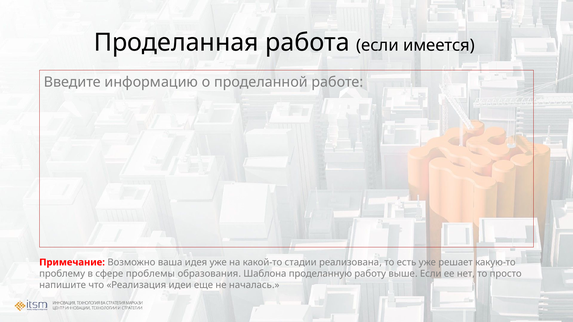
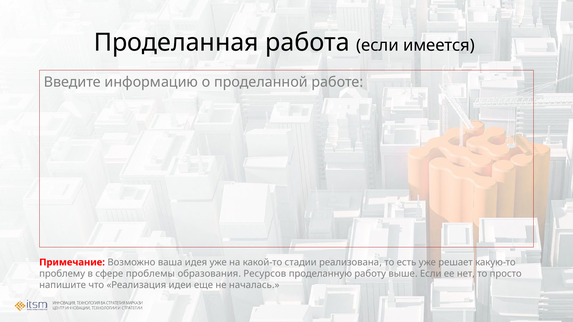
Шаблона: Шаблона -> Ресурсов (265, 274)
